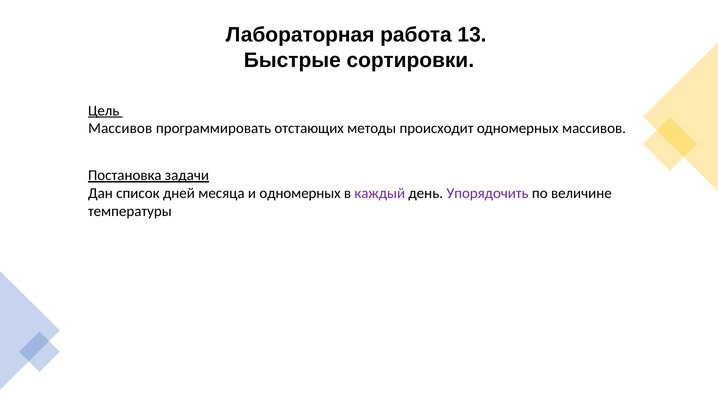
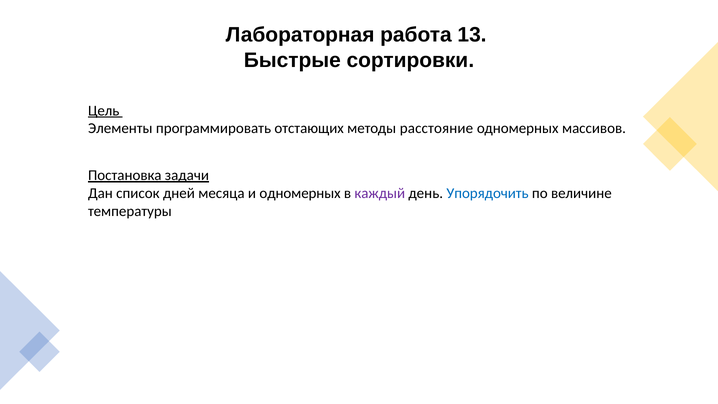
Массивов: Массивов -> Элементы (120, 128)
происходит: происходит -> расстояние (436, 128)
Упорядочить colour: purple -> blue (488, 193)
